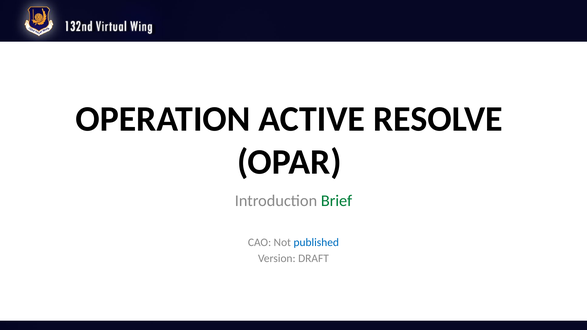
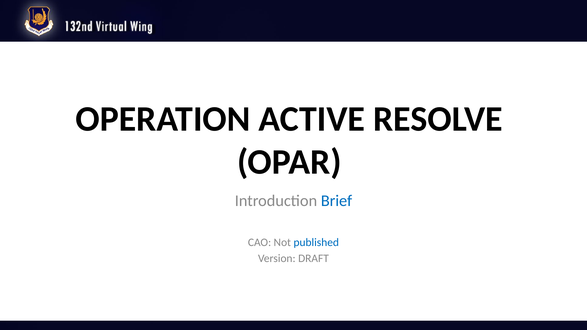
Brief colour: green -> blue (336, 201)
